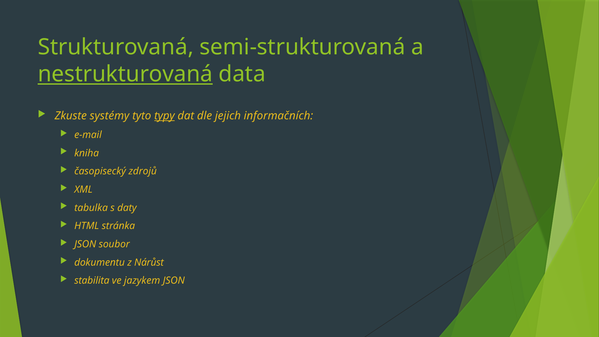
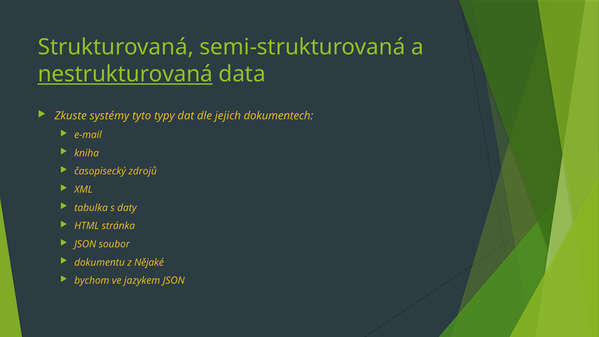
typy underline: present -> none (164, 116)
informačních: informačních -> dokumentech (279, 116)
Nárůst: Nárůst -> Nějaké (149, 262)
stabilita: stabilita -> bychom (92, 281)
